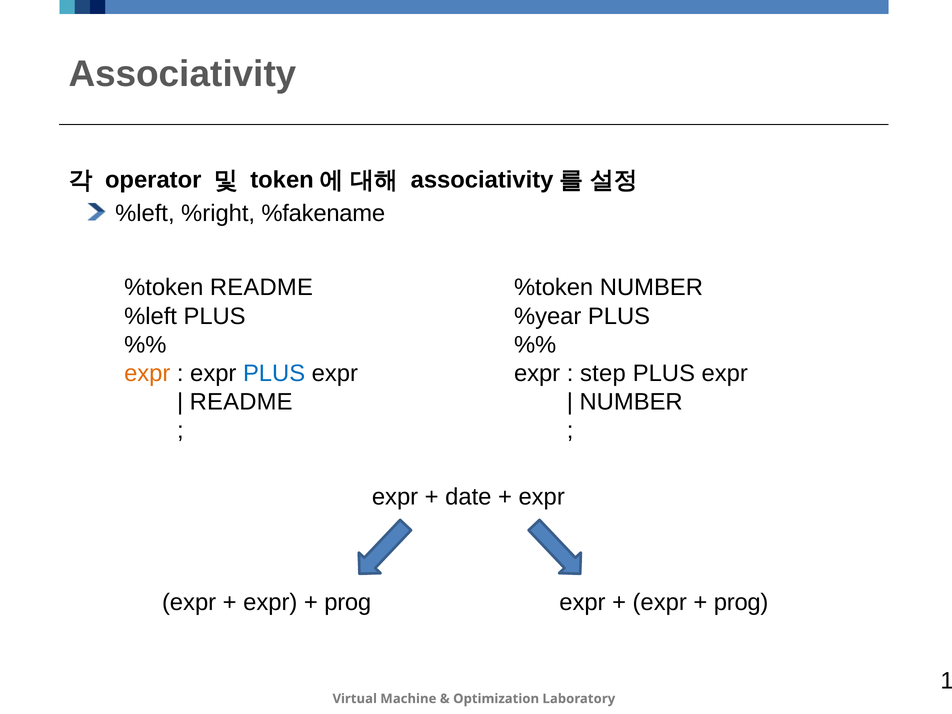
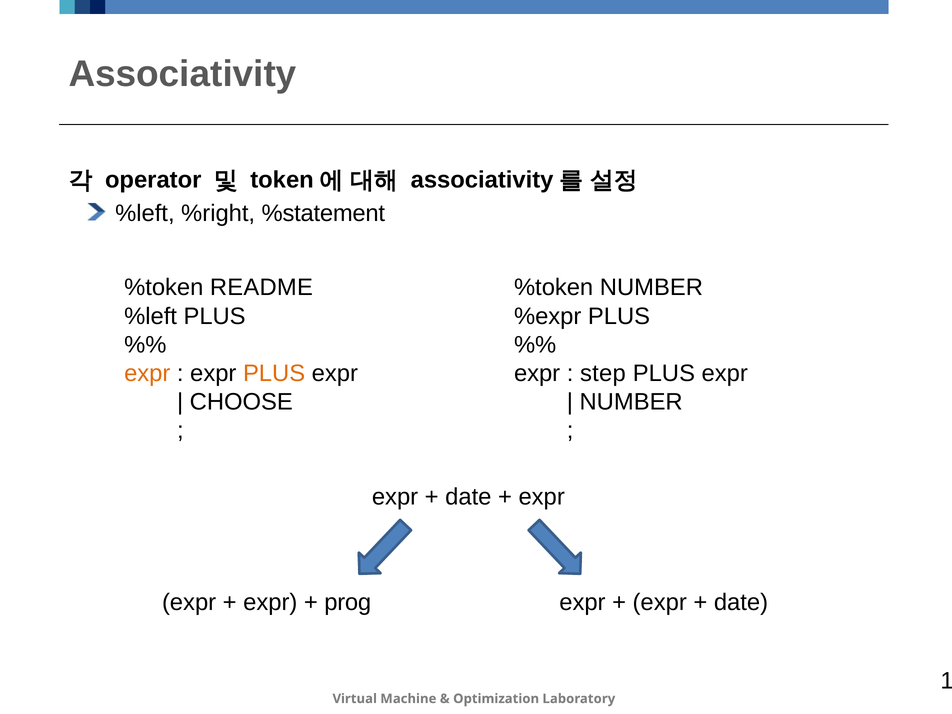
%fakename: %fakename -> %statement (323, 213)
%year: %year -> %expr (548, 316)
PLUS colour: blue -> orange (274, 373)
README: README -> CHOOSE (241, 402)
prog: prog -> date (741, 603)
